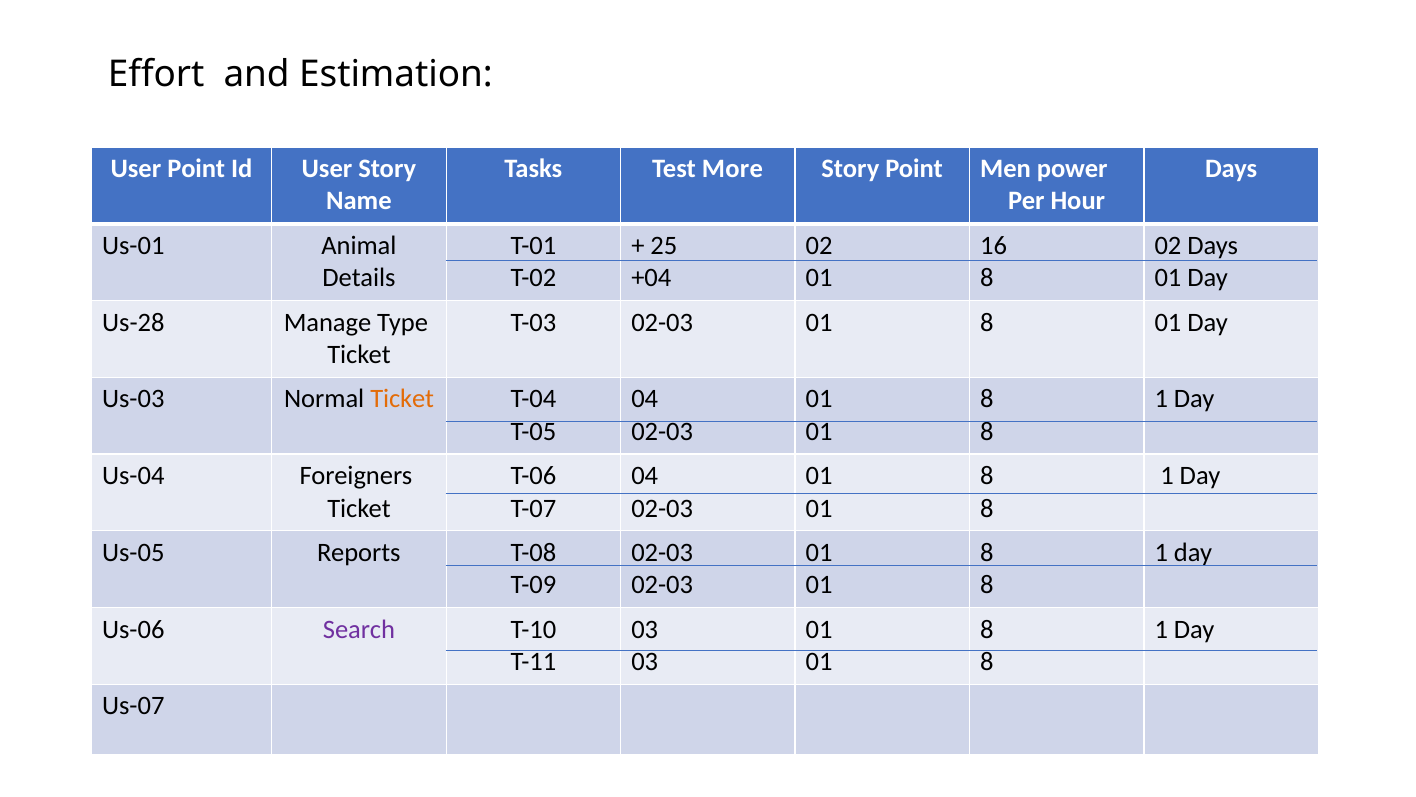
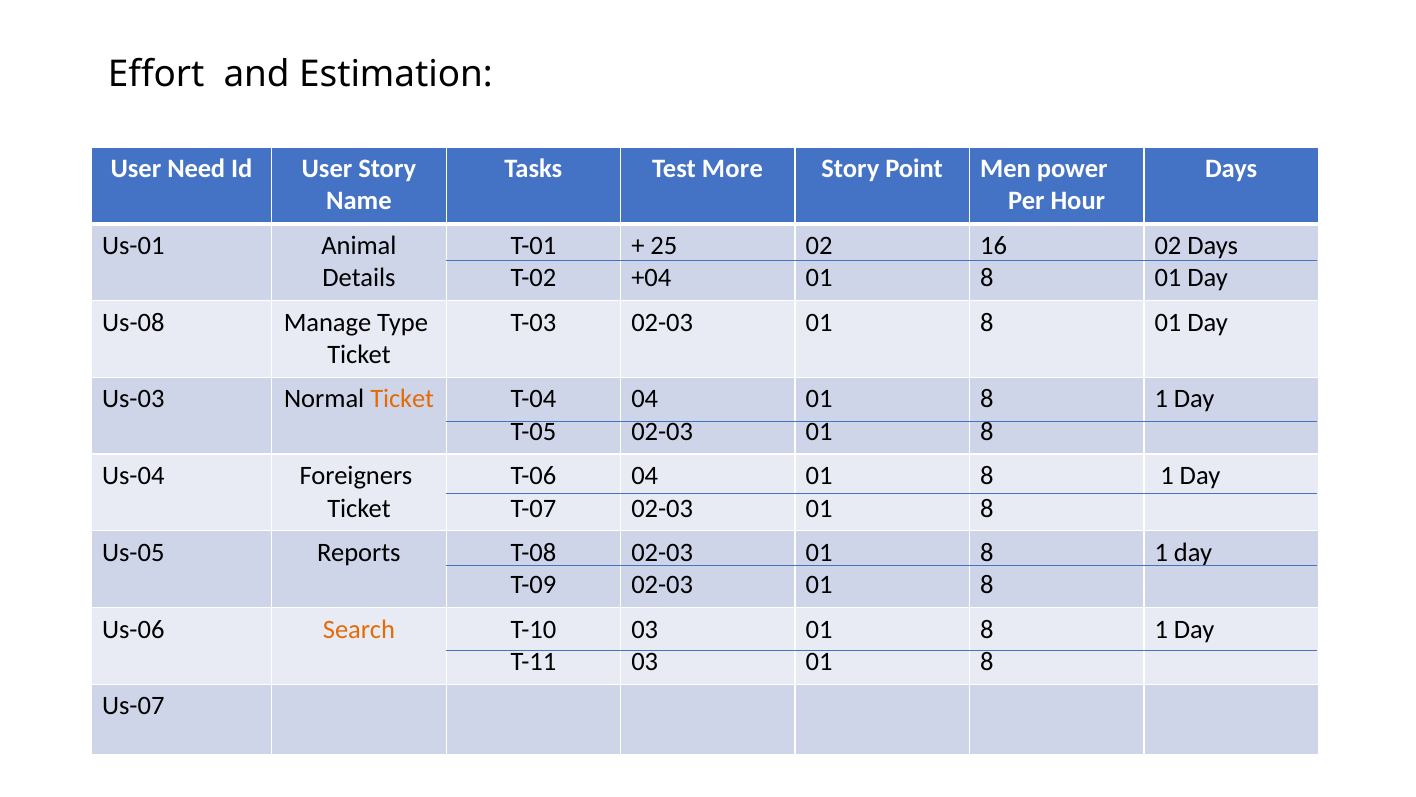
User Point: Point -> Need (196, 169)
Us-28: Us-28 -> Us-08 (133, 322)
Search colour: purple -> orange (359, 629)
